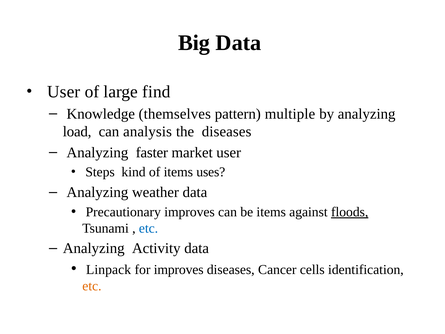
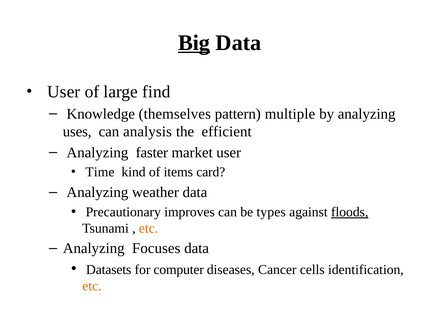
Big underline: none -> present (194, 43)
load: load -> uses (77, 132)
the diseases: diseases -> efficient (227, 132)
Steps: Steps -> Time (100, 172)
uses: uses -> card (211, 172)
be items: items -> types (271, 212)
etc colour: blue -> orange (149, 228)
Activity: Activity -> Focuses (156, 248)
Linpack: Linpack -> Datasets (109, 269)
for improves: improves -> computer (179, 269)
